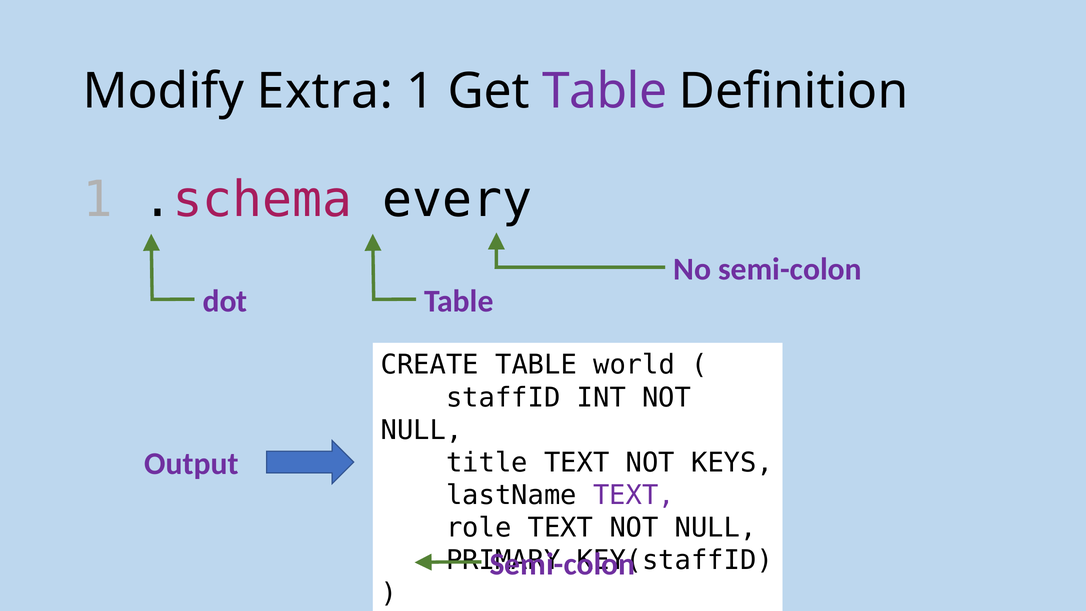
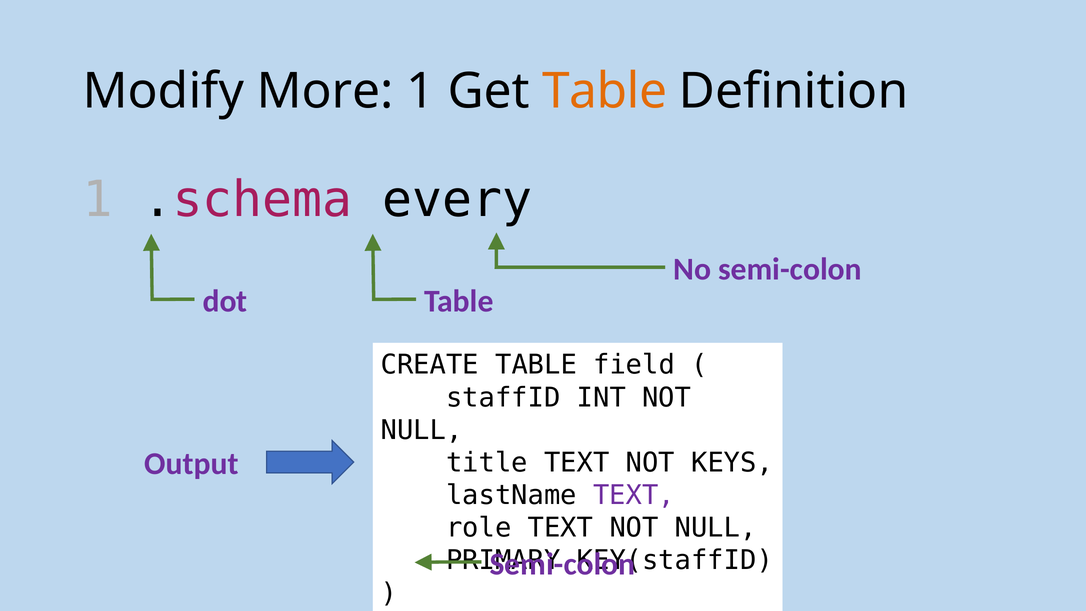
Extra: Extra -> More (325, 91)
Table colour: purple -> orange (605, 91)
world: world -> field (634, 365)
